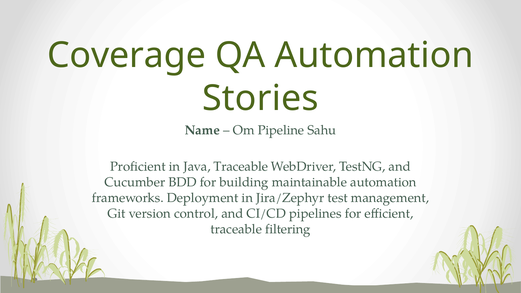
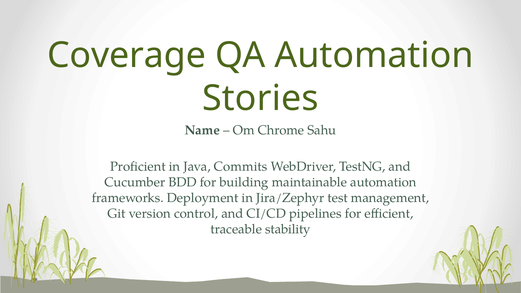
Pipeline: Pipeline -> Chrome (281, 130)
Java Traceable: Traceable -> Commits (241, 167)
filtering: filtering -> stability (288, 229)
